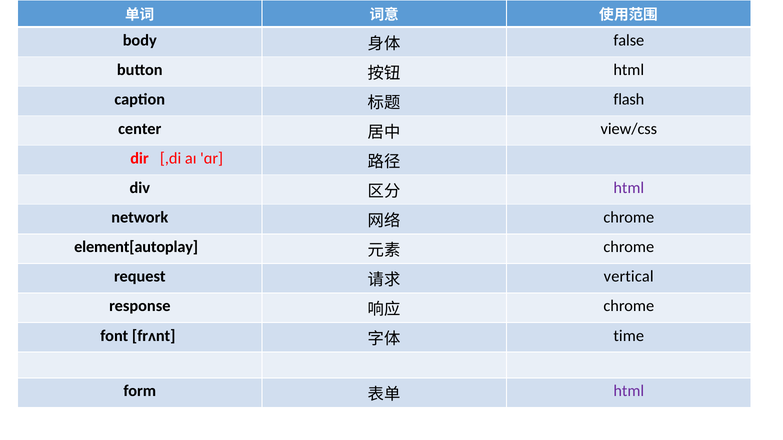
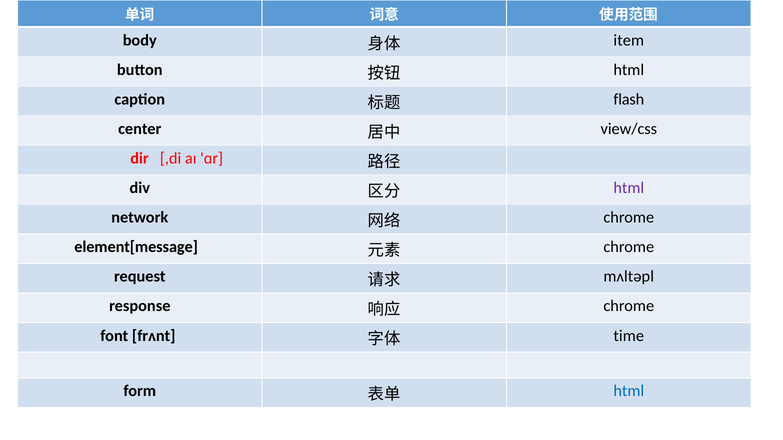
false: false -> item (629, 40)
element[autoplay: element[autoplay -> element[message (136, 247)
vertical: vertical -> mʌltəpl (629, 277)
html colour: purple -> blue (629, 391)
